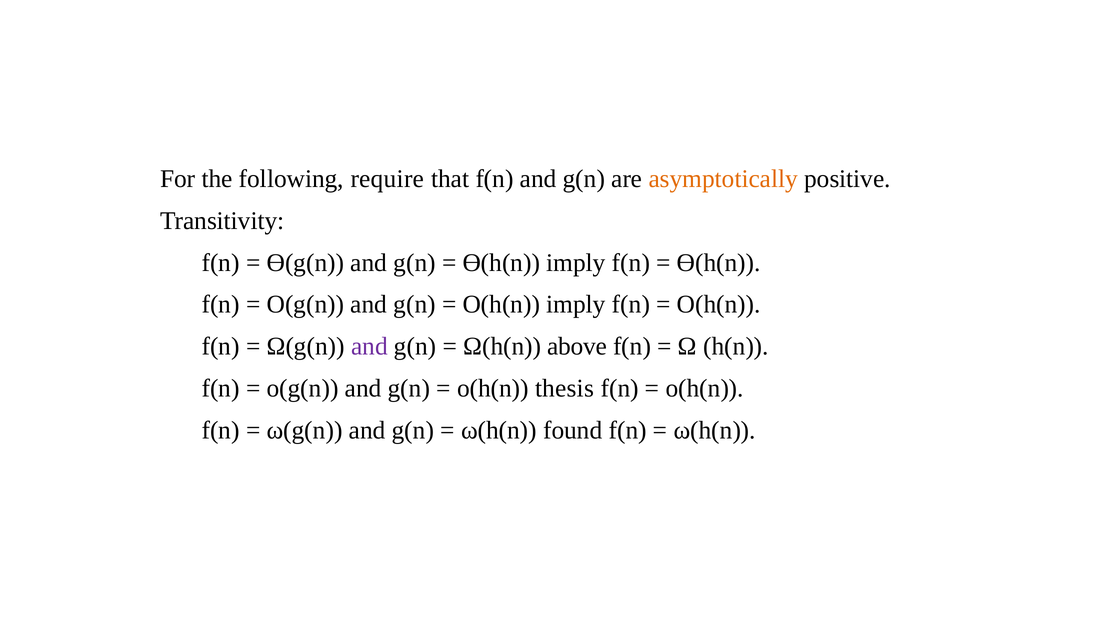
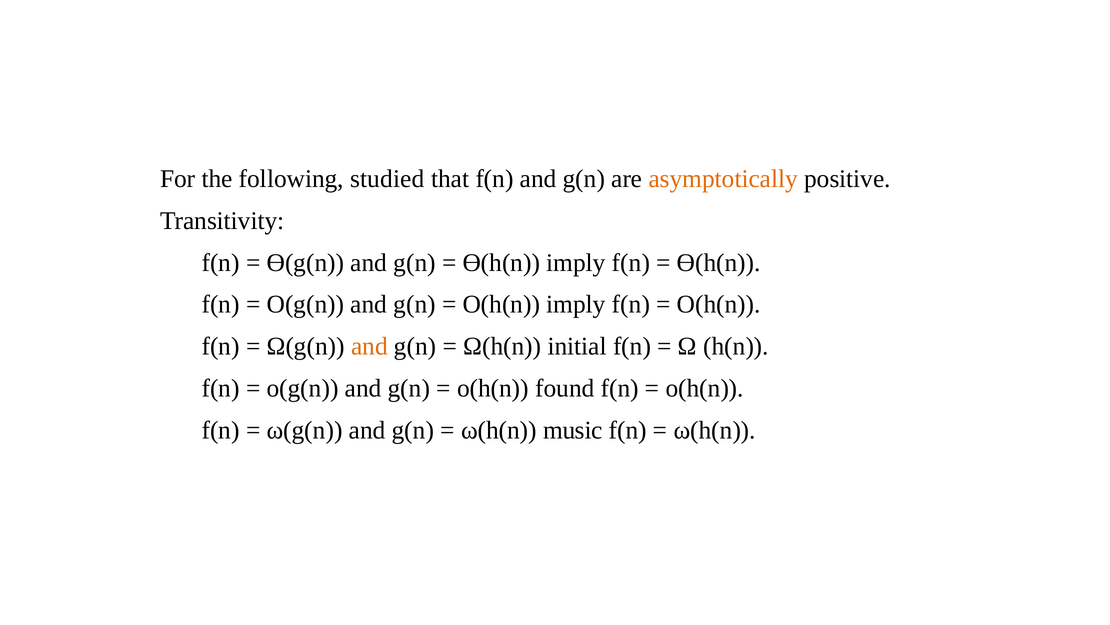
require: require -> studied (387, 179)
and colour: purple -> orange (369, 346)
above: above -> initial (577, 346)
thesis: thesis -> found (565, 388)
found: found -> music (573, 430)
